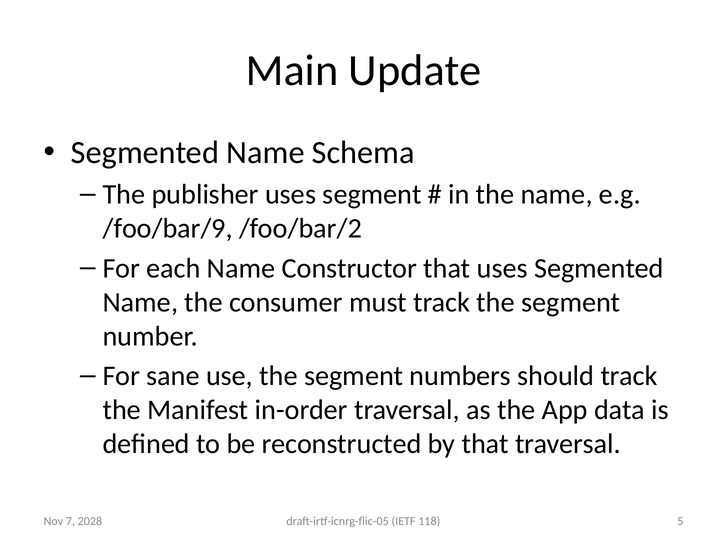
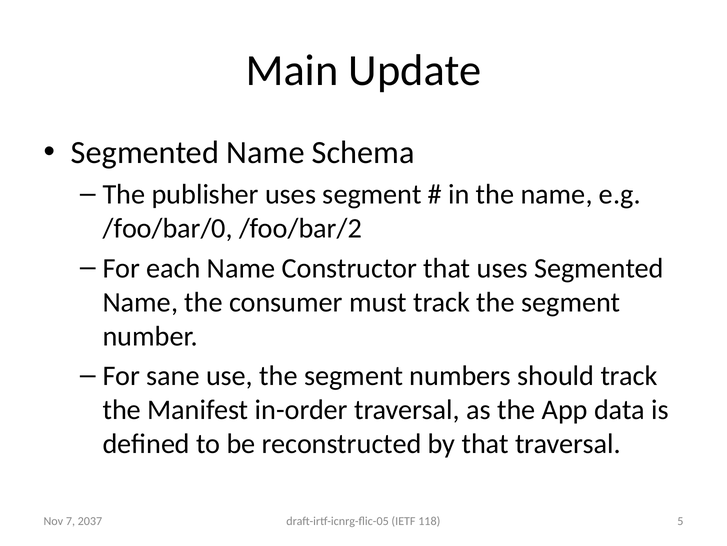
/foo/bar/9: /foo/bar/9 -> /foo/bar/0 (168, 228)
2028: 2028 -> 2037 (90, 521)
